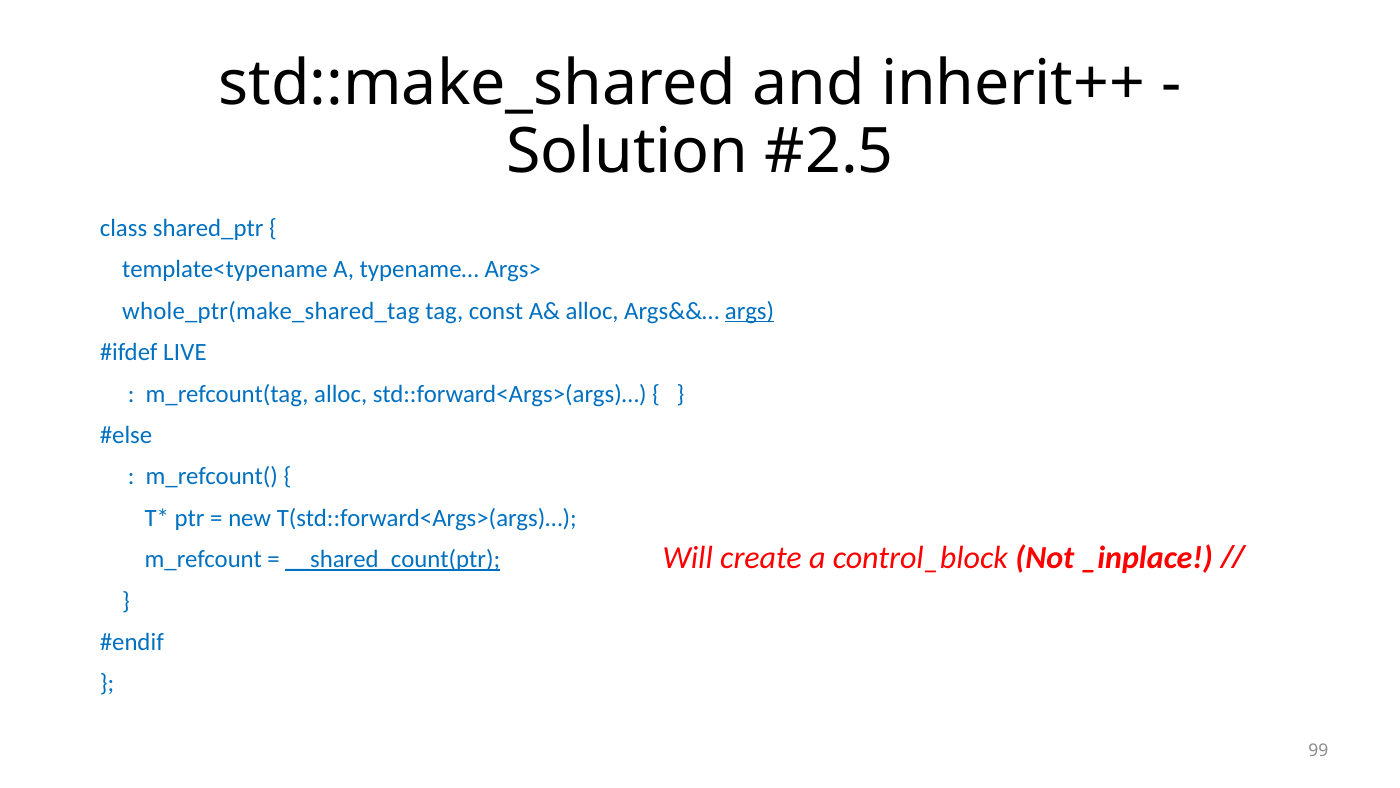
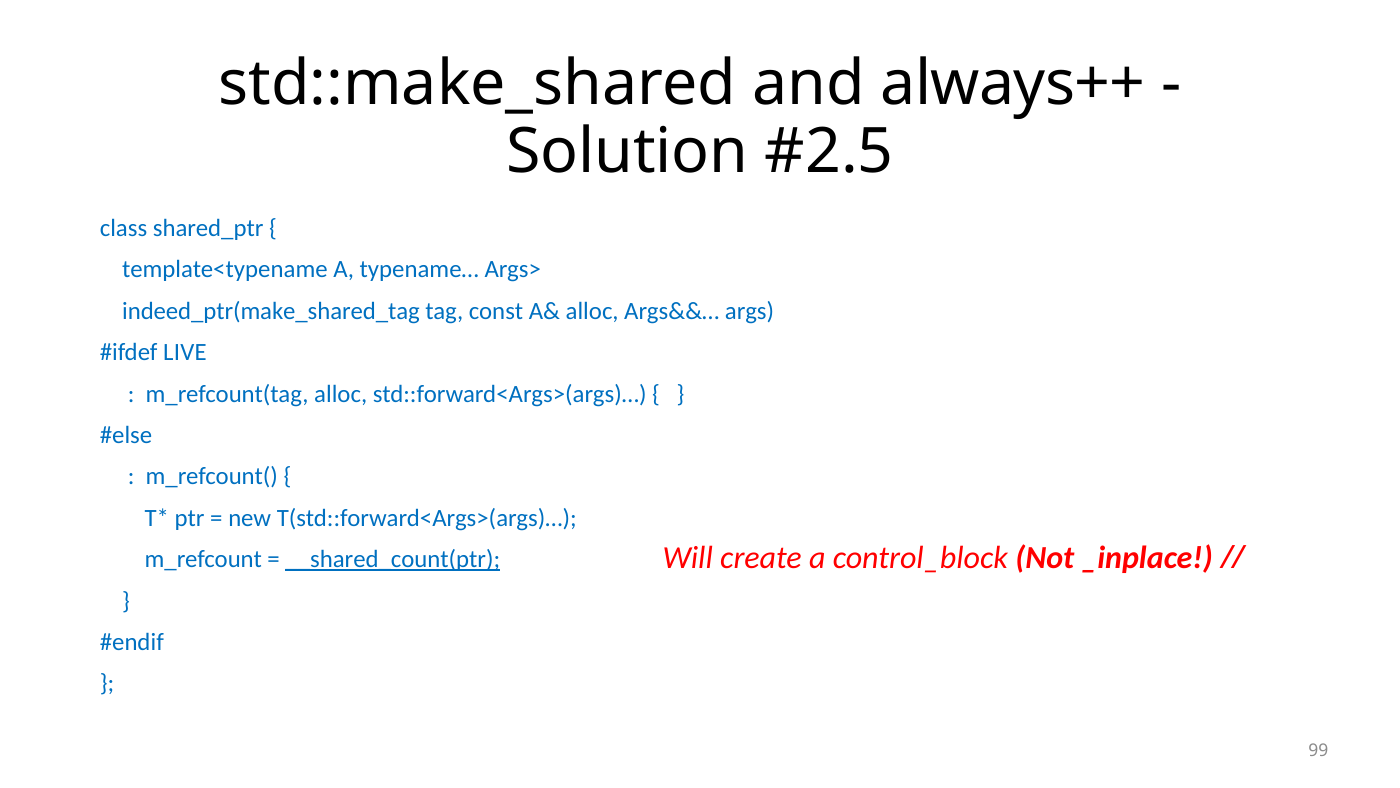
inherit++: inherit++ -> always++ (1013, 84)
whole_ptr(make_shared_tag: whole_ptr(make_shared_tag -> indeed_ptr(make_shared_tag (271, 311)
args underline: present -> none (750, 311)
